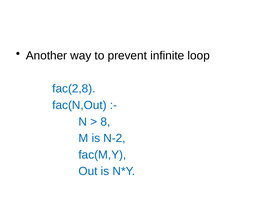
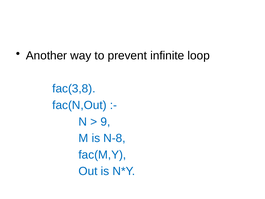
fac(2,8: fac(2,8 -> fac(3,8 (74, 89)
8: 8 -> 9 (105, 122)
N-2: N-2 -> N-8 (114, 138)
